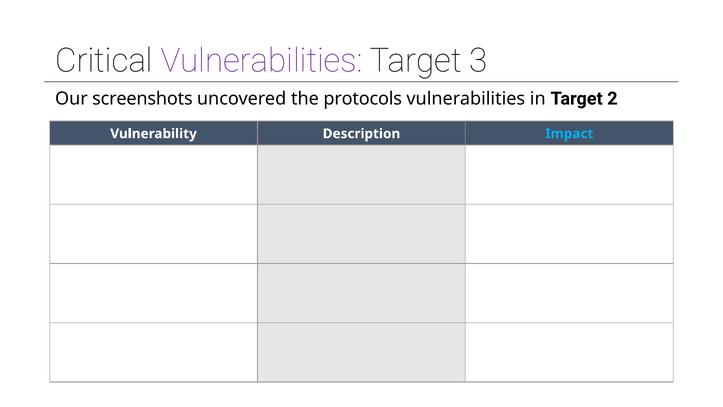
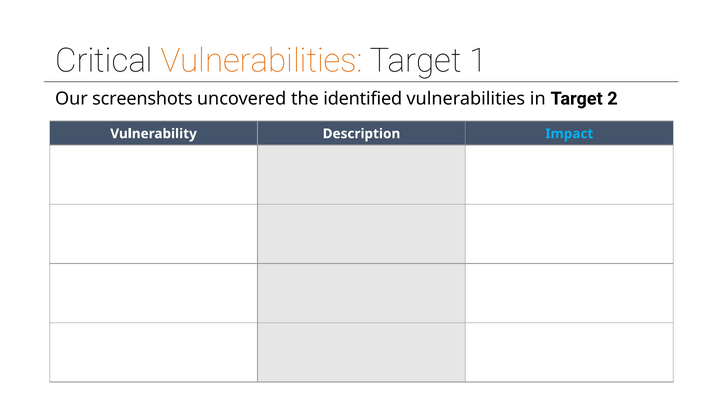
Vulnerabilities colour: purple -> orange (262, 61)
3: 3 -> 1 (478, 61)
protocols: protocols -> identified (363, 99)
